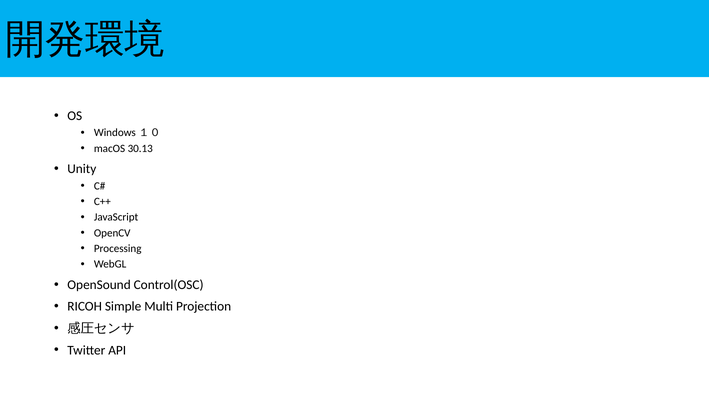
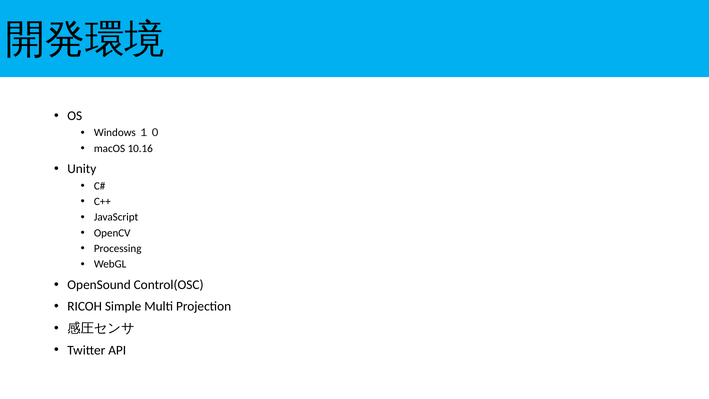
30.13: 30.13 -> 10.16 (140, 148)
